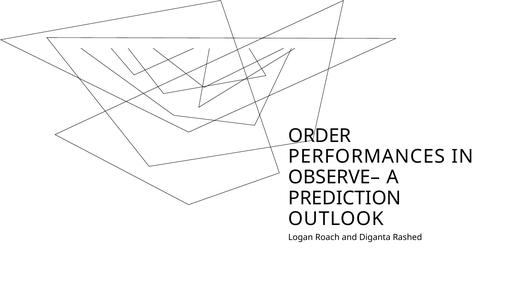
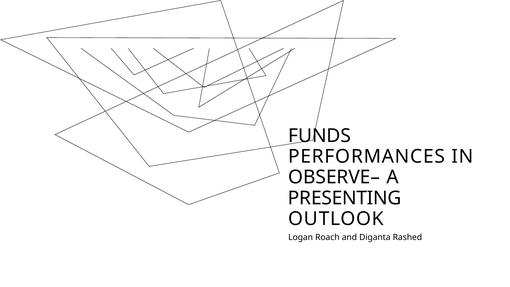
ORDER: ORDER -> FUNDS (320, 136)
PREDICTION: PREDICTION -> PRESENTING (345, 198)
